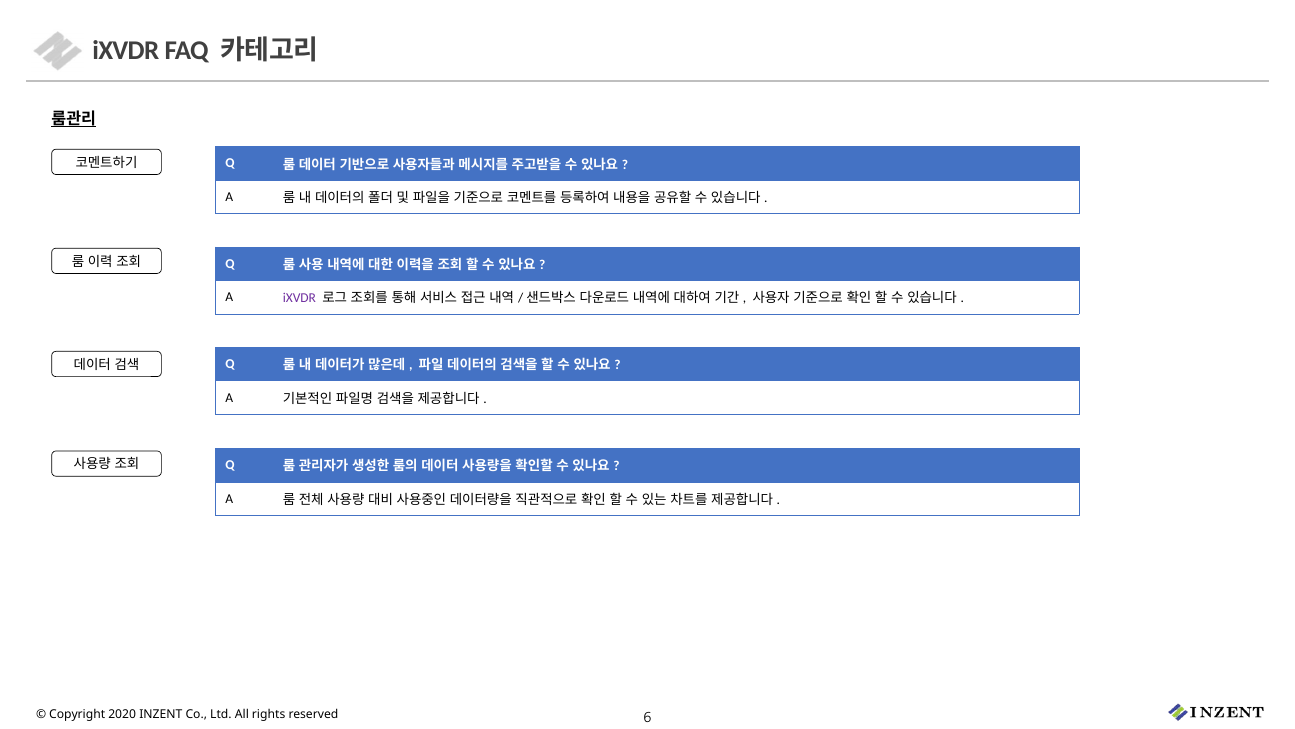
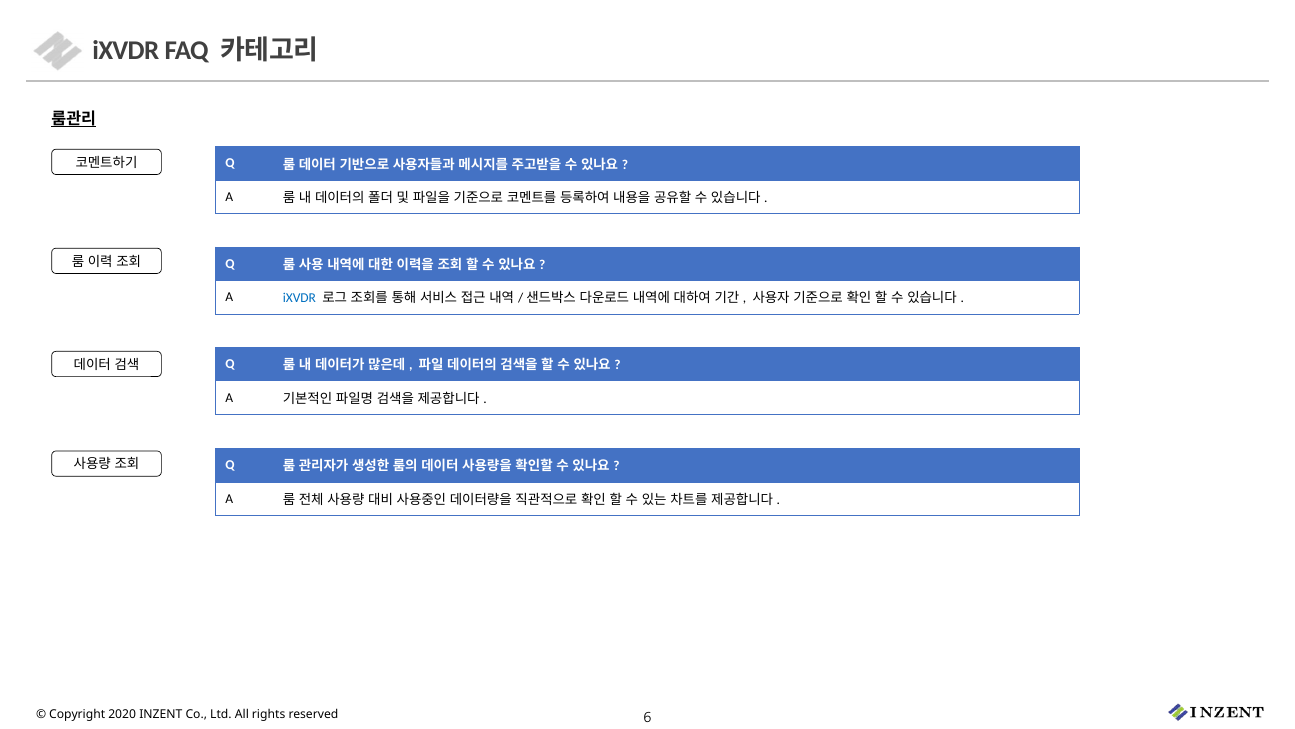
iXVDR colour: purple -> blue (299, 298)
